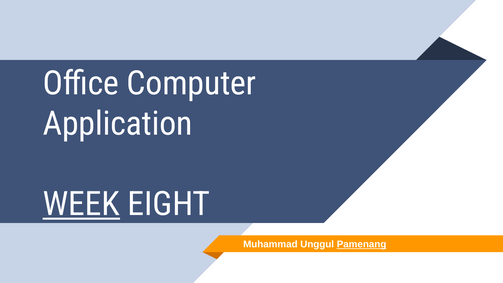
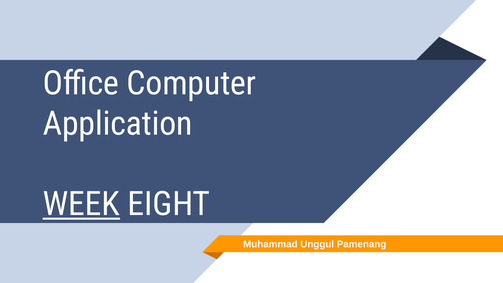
Pamenang underline: present -> none (362, 244)
